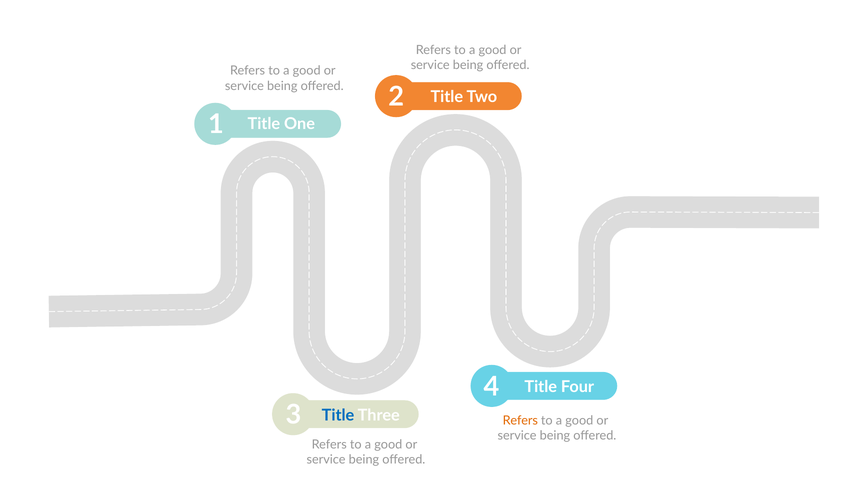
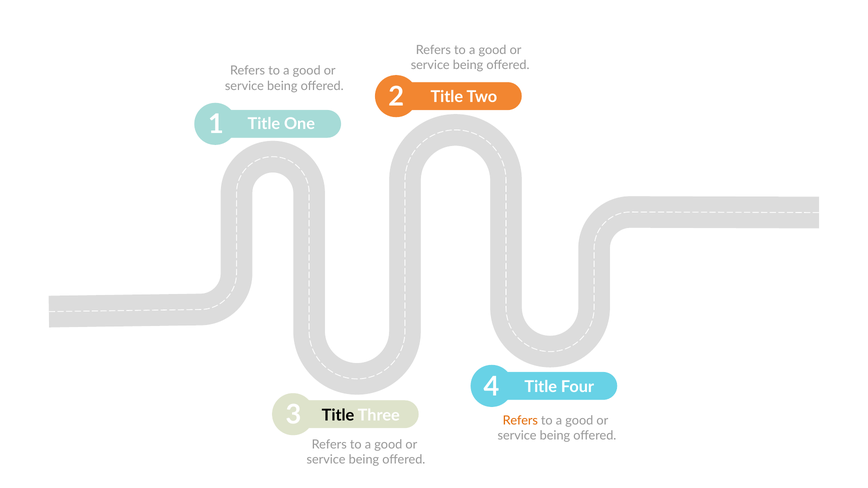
Title colour: blue -> black (338, 416)
